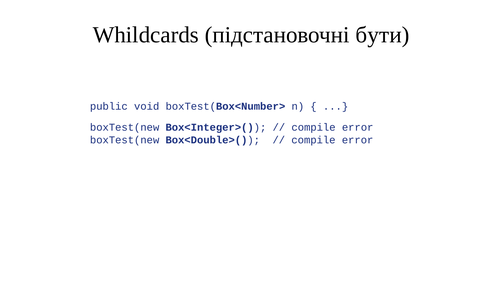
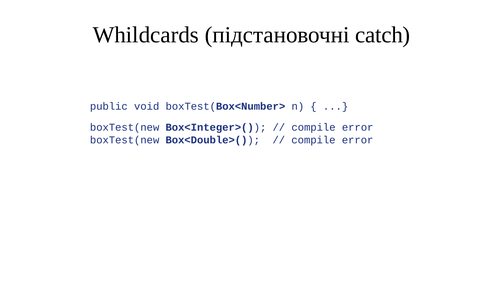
бути: бути -> catch (383, 35)
